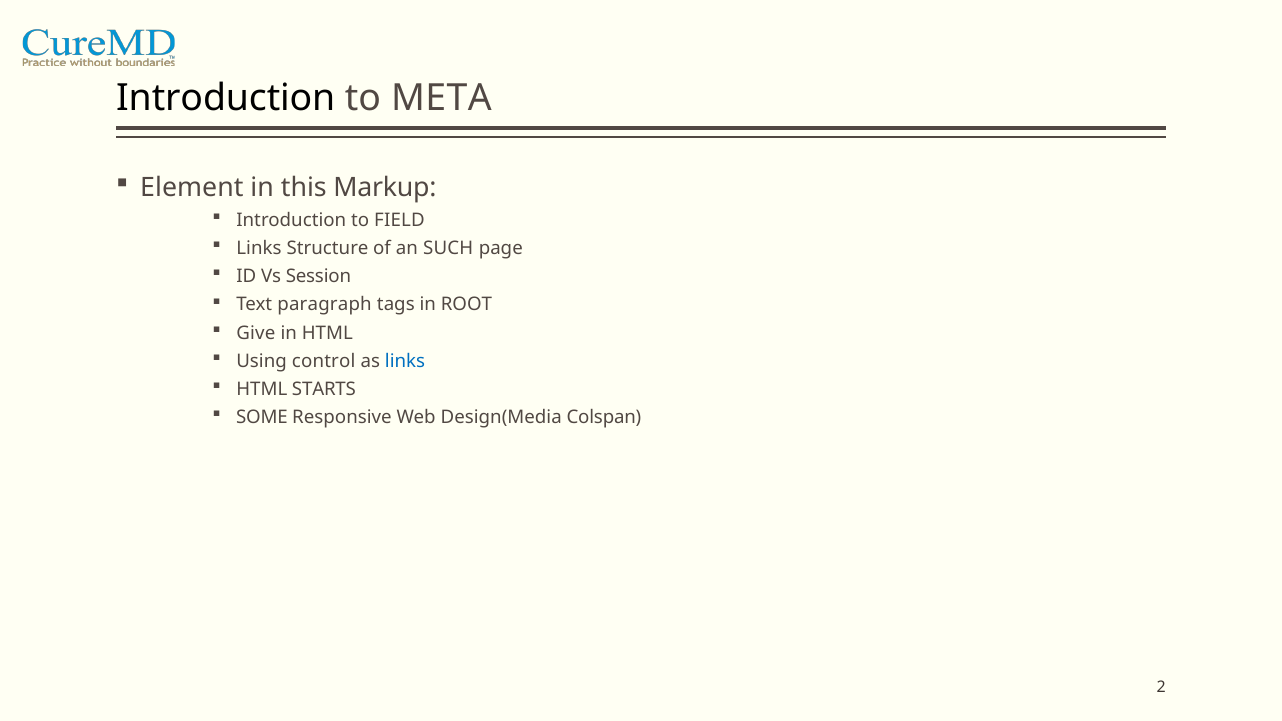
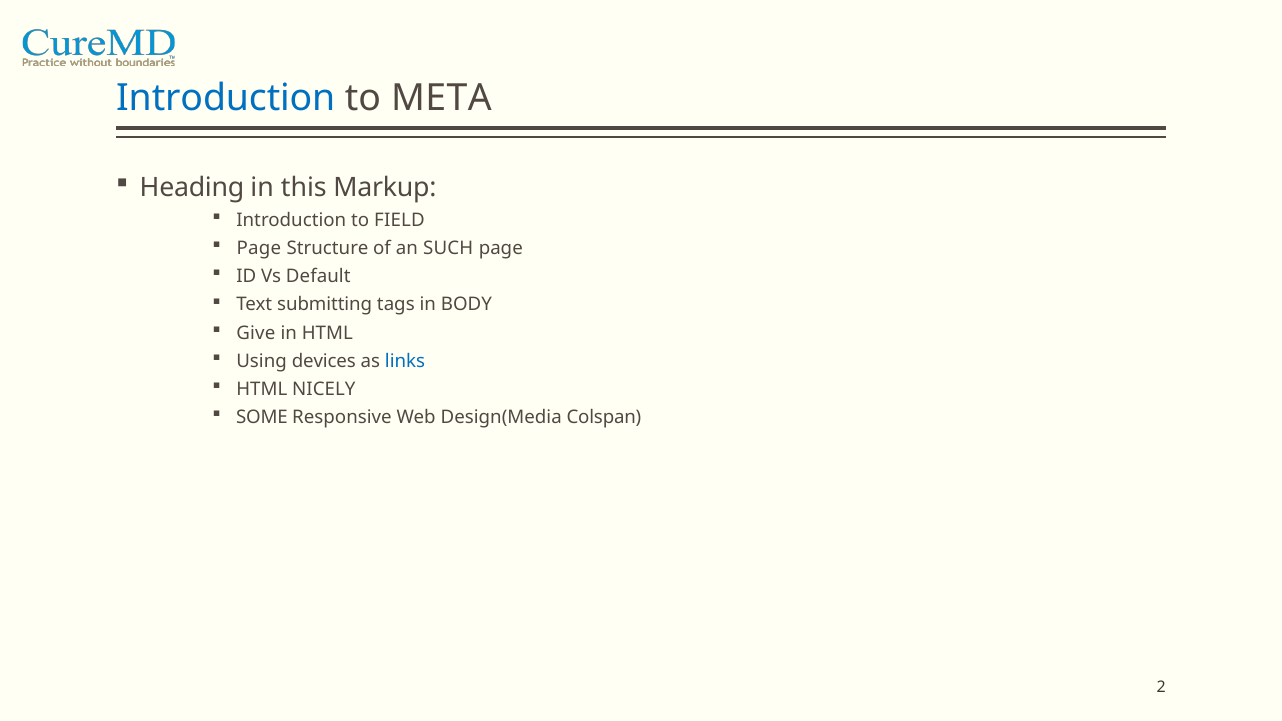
Introduction colour: black -> blue (226, 98)
Element: Element -> Heading (192, 187)
Links: Links -> Page (259, 248)
Session: Session -> Default (318, 276)
paragraph: paragraph -> submitting (325, 305)
ROOT: ROOT -> BODY (466, 305)
control: control -> devices (324, 361)
STARTS: STARTS -> NICELY (324, 389)
